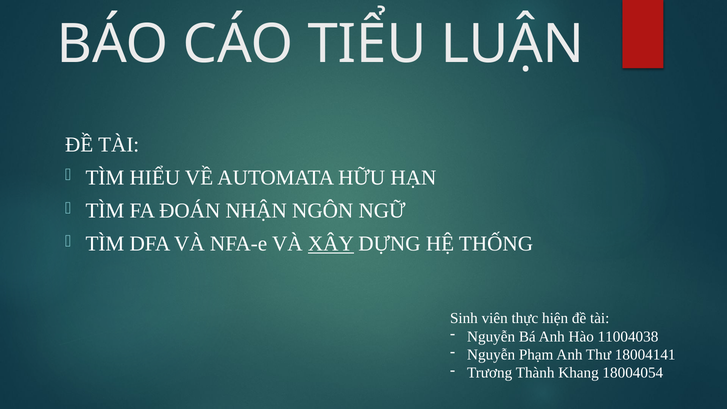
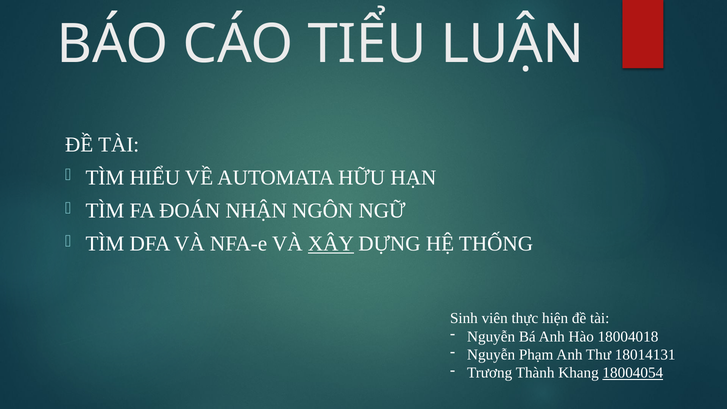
11004038: 11004038 -> 18004018 (628, 337)
18004141: 18004141 -> 18014131 (645, 355)
18004054 underline: none -> present (633, 373)
